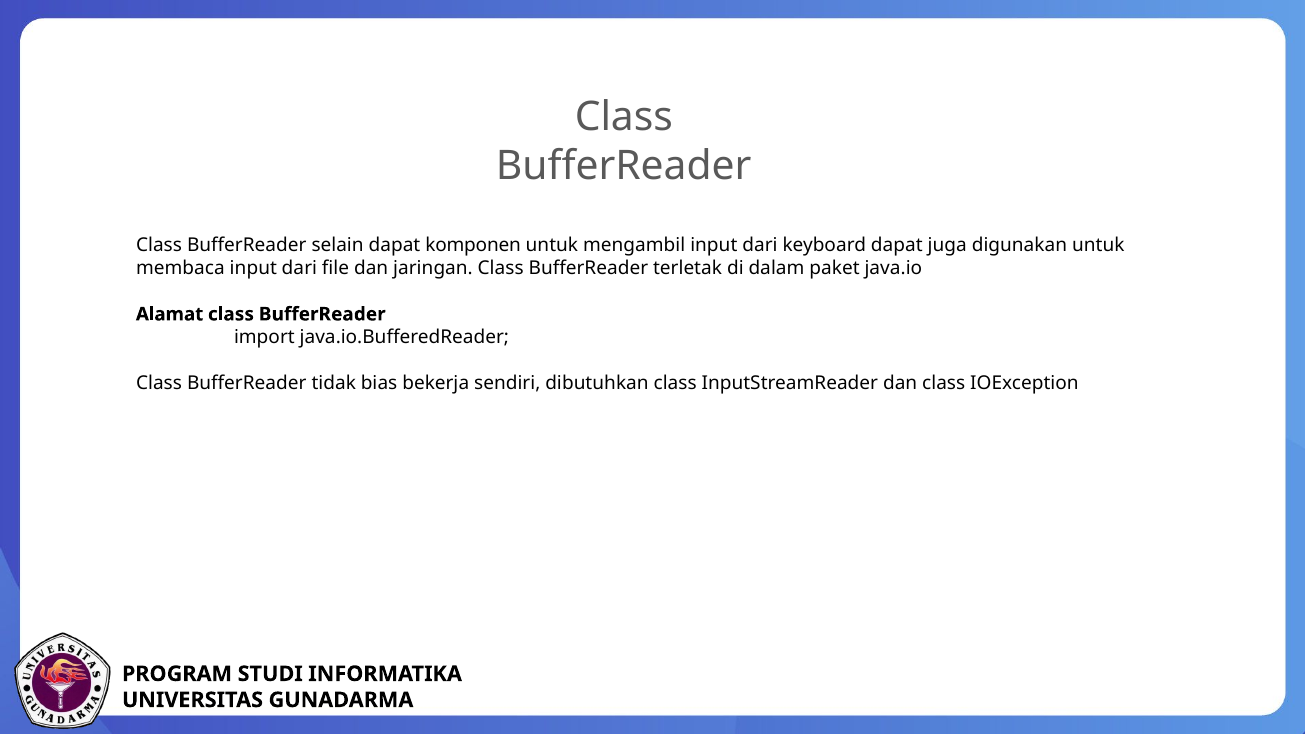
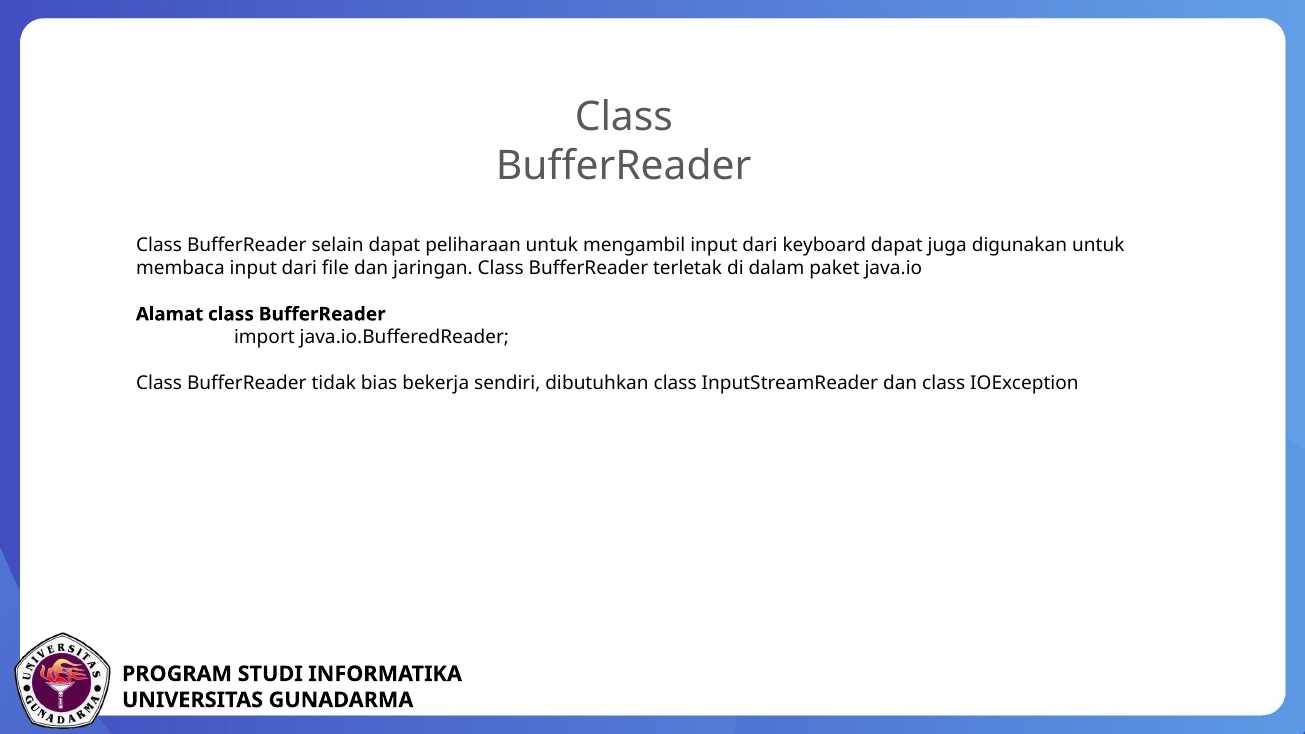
komponen: komponen -> peliharaan (473, 246)
